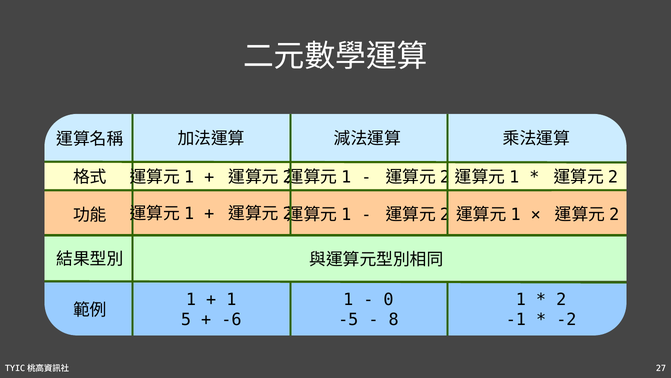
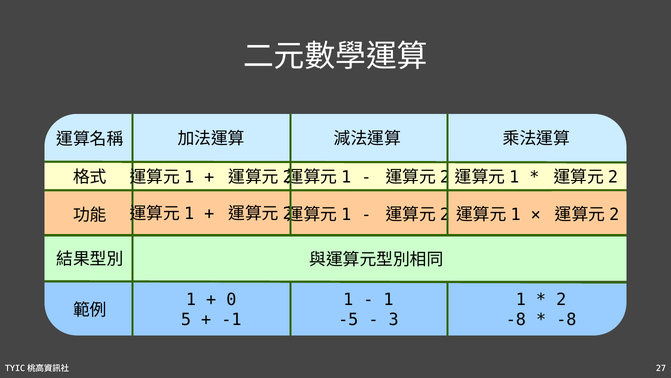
1: 1 -> 0 (231, 299)
0: 0 -> 1 (389, 299)
-6: -6 -> -1 (231, 319)
8: 8 -> 3 (394, 319)
-1: -1 -> -8 (516, 319)
-2: -2 -> -8 (566, 319)
